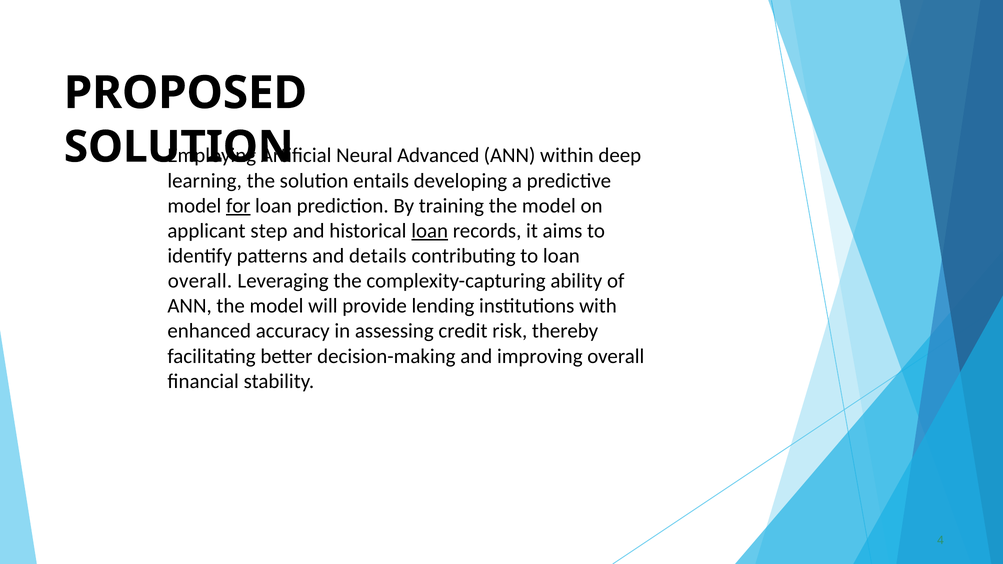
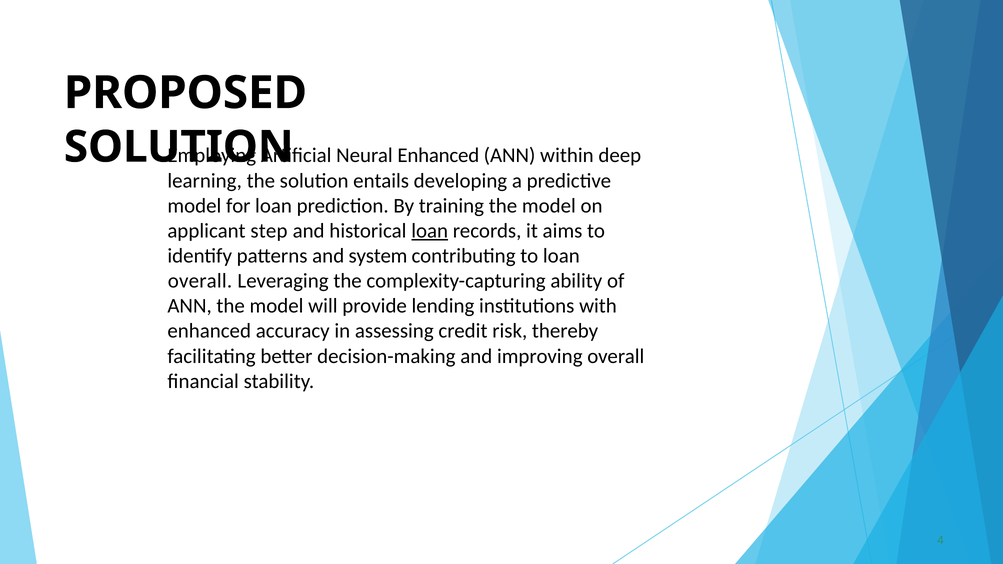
Neural Advanced: Advanced -> Enhanced (438, 156)
for underline: present -> none (238, 206)
details: details -> system (378, 256)
